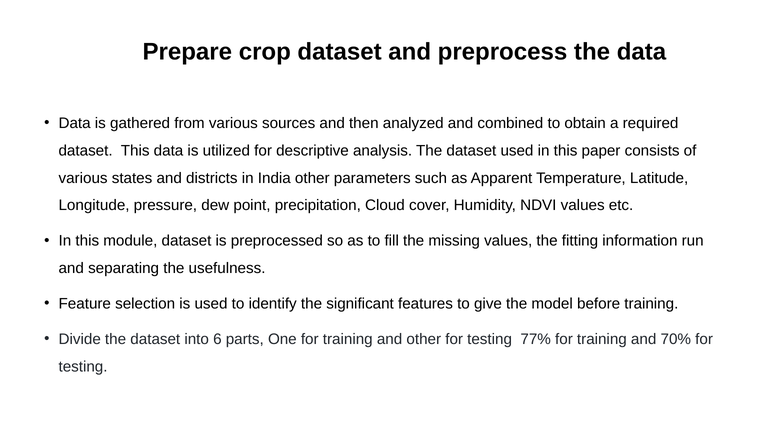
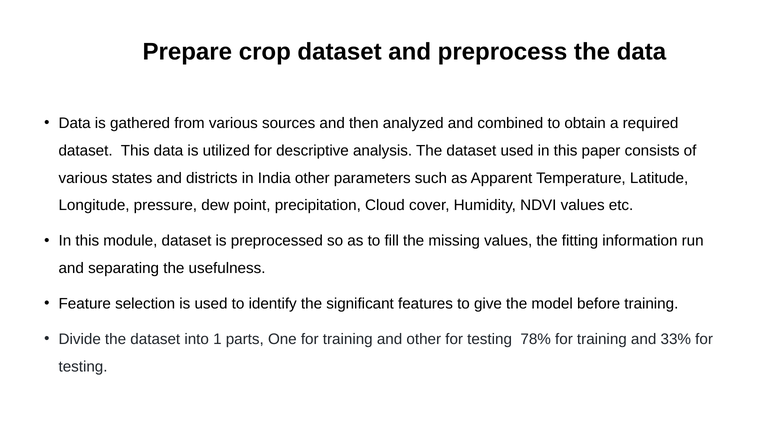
6: 6 -> 1 (217, 339)
77%: 77% -> 78% (536, 339)
70%: 70% -> 33% (676, 339)
